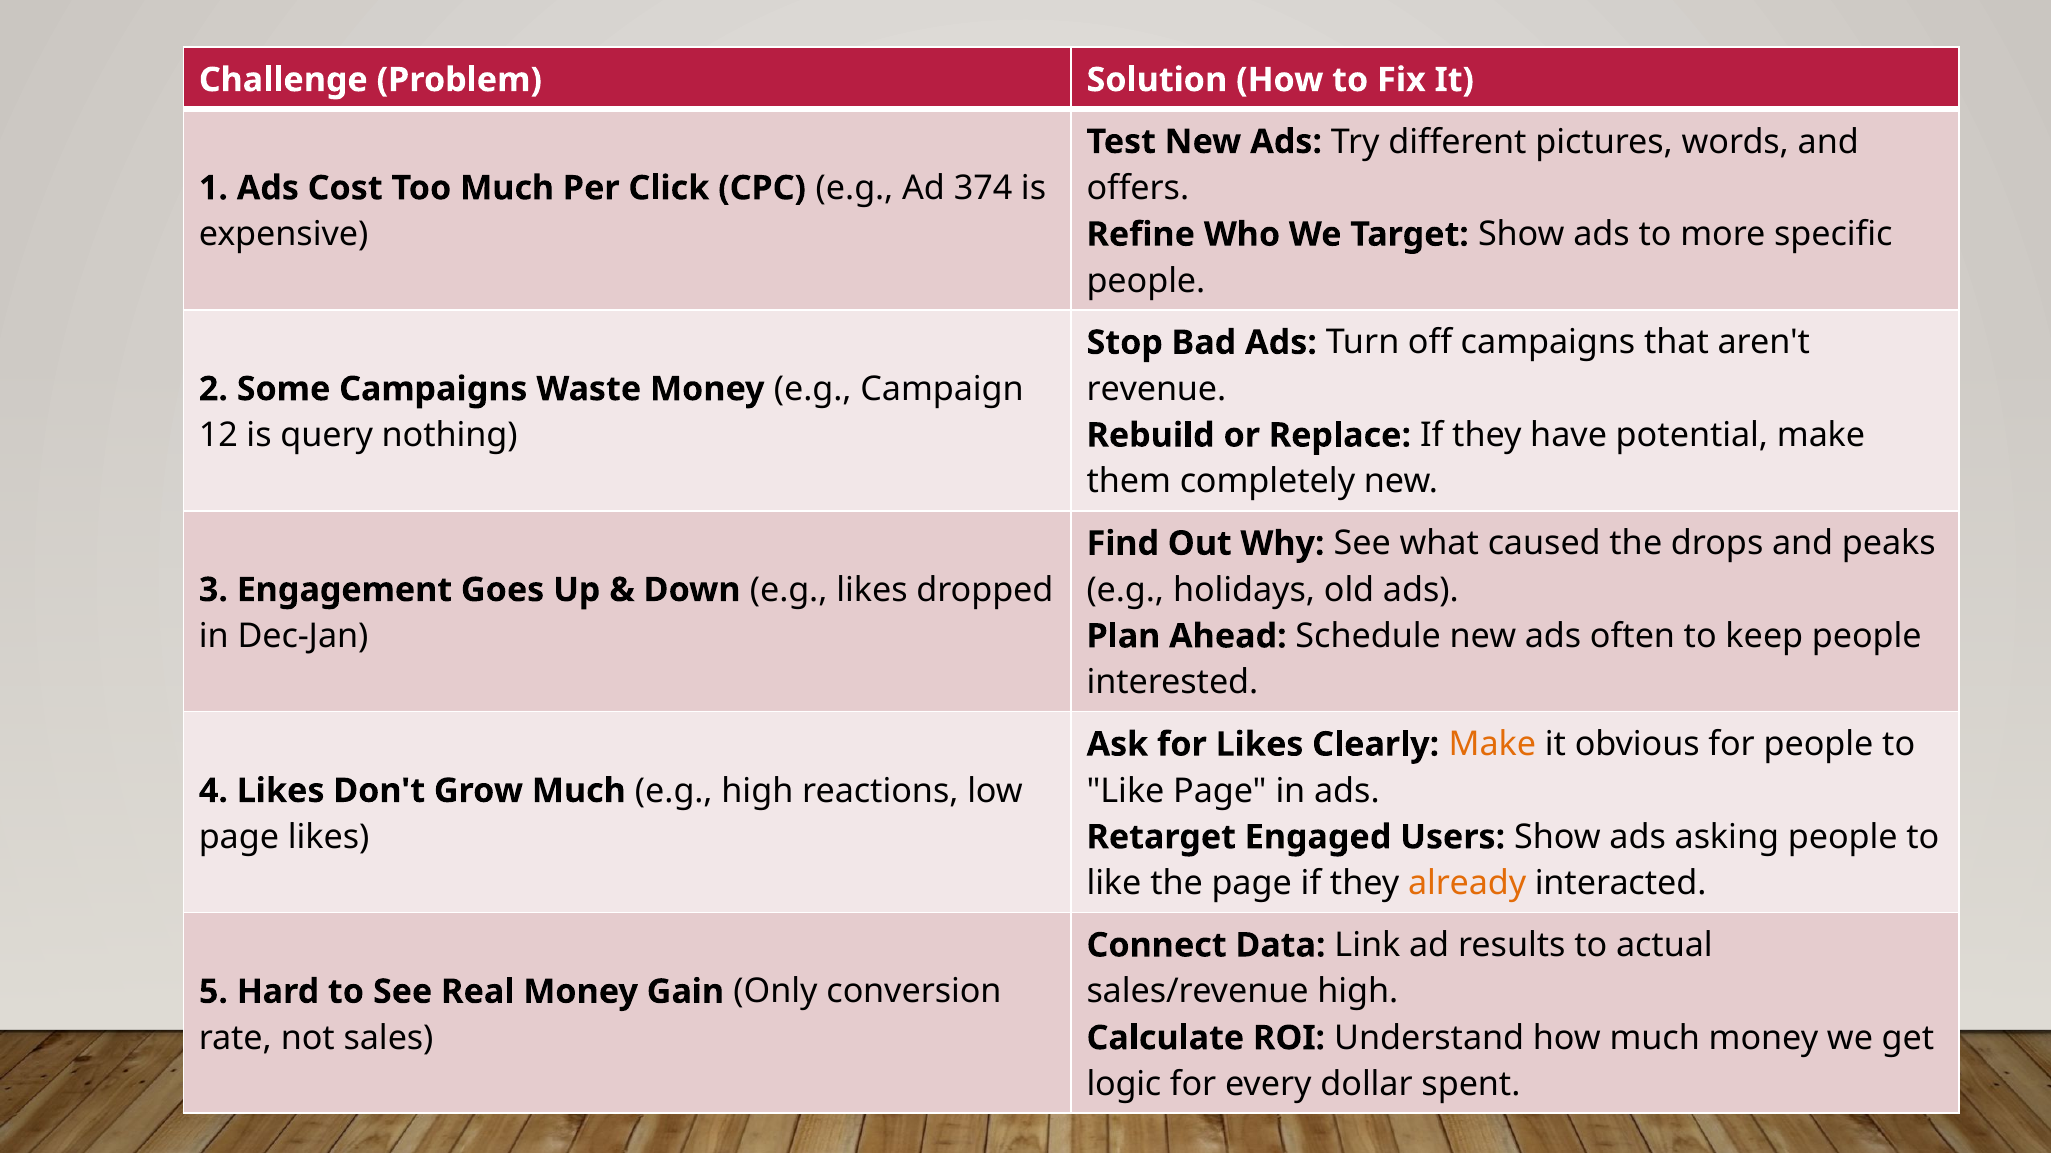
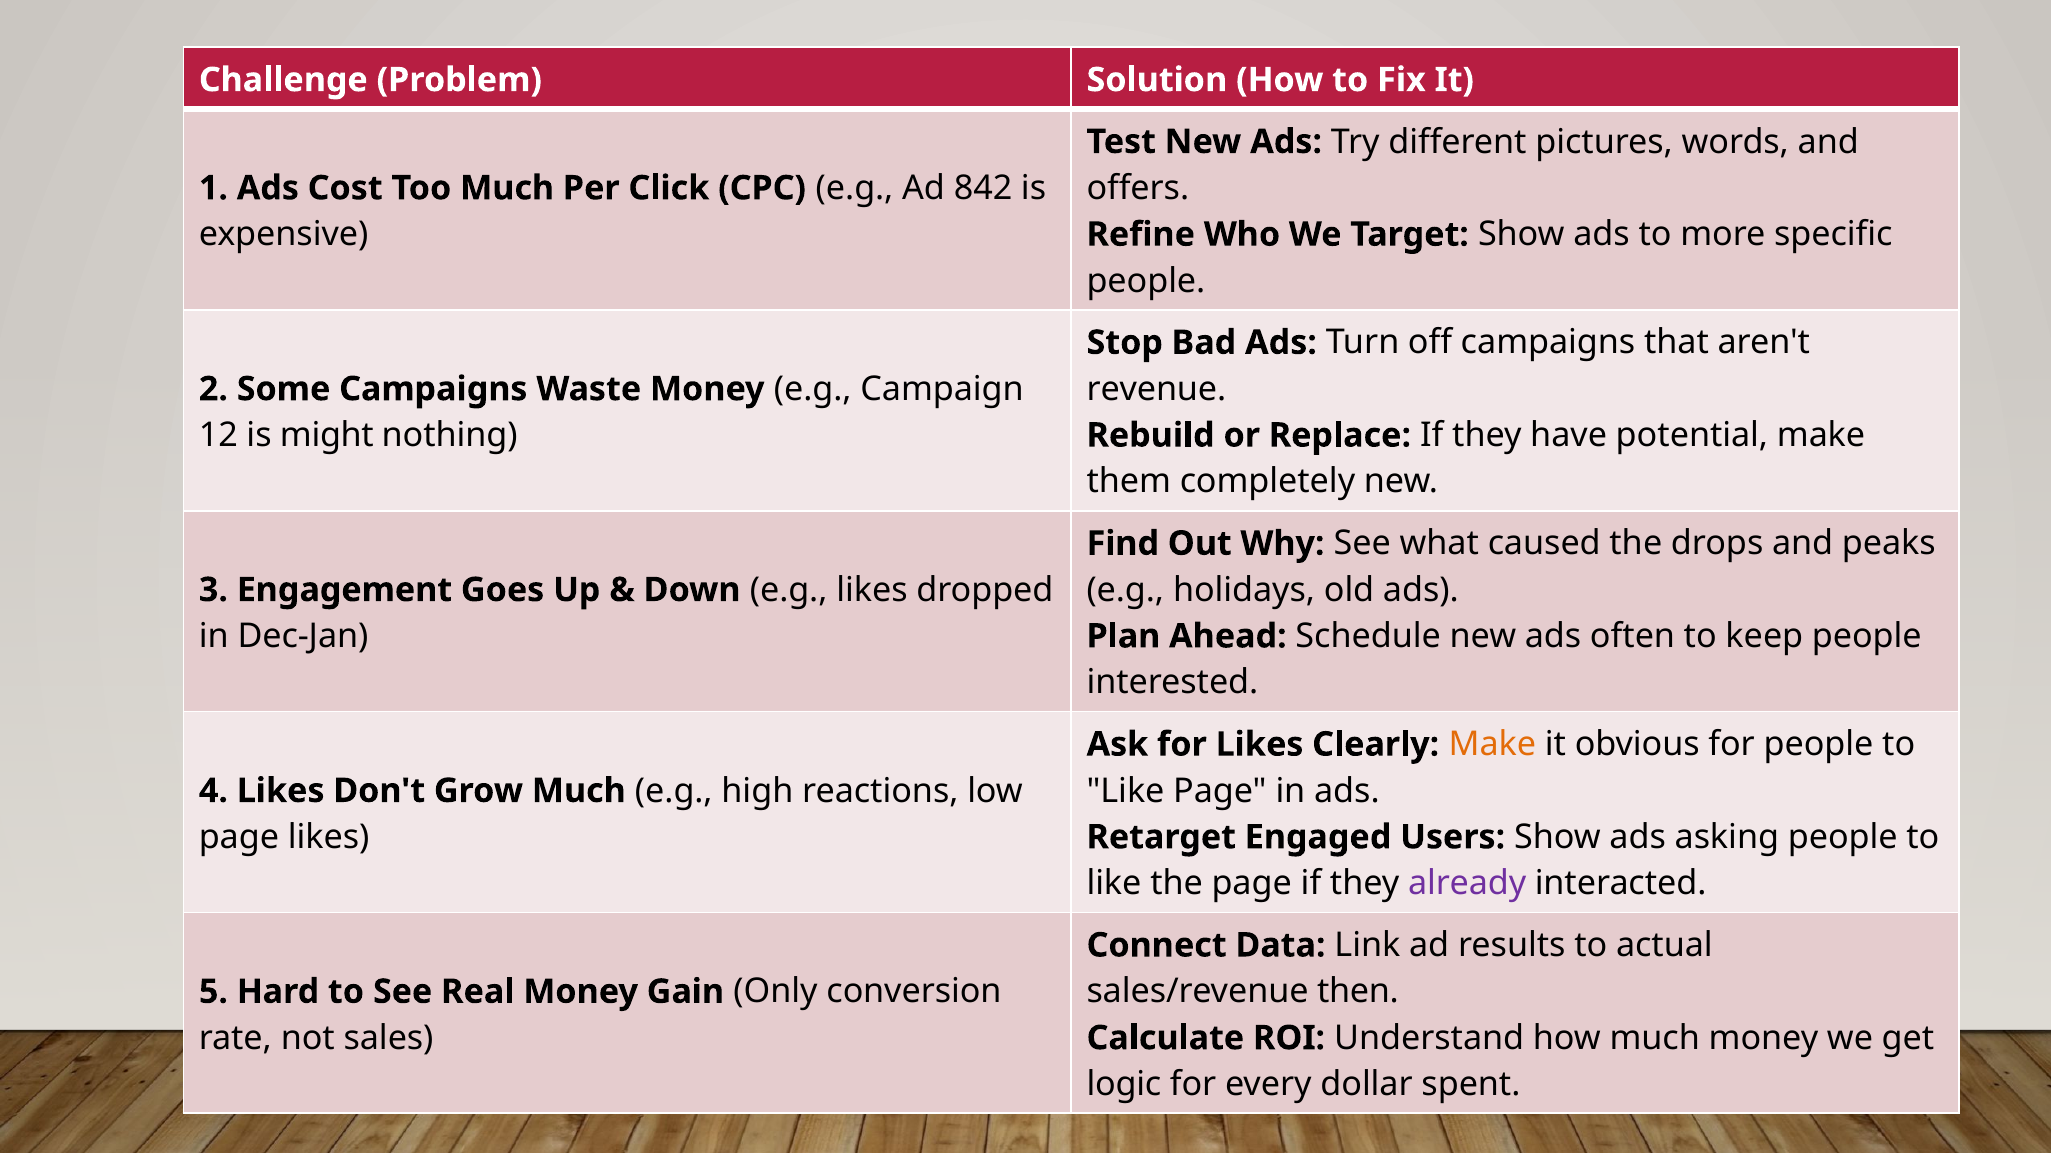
374: 374 -> 842 (983, 188)
query: query -> might (327, 436)
already colour: orange -> purple (1467, 884)
sales/revenue high: high -> then (1358, 992)
